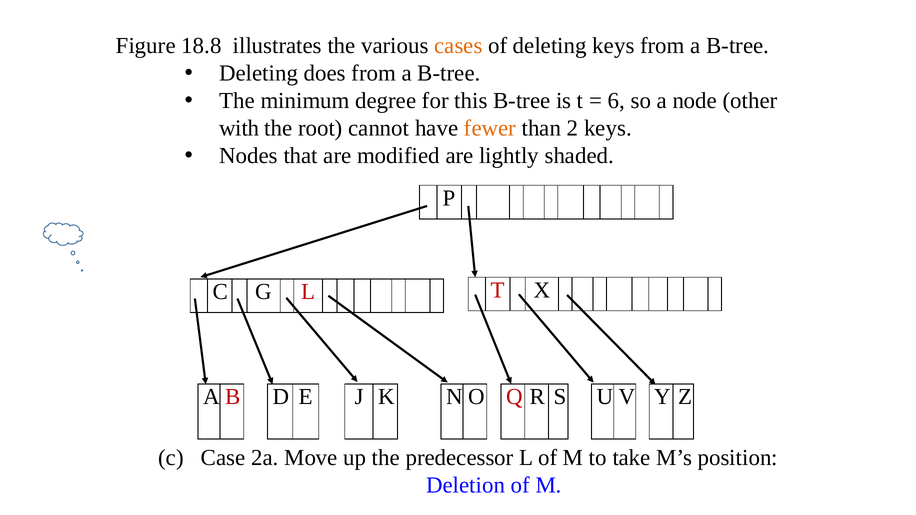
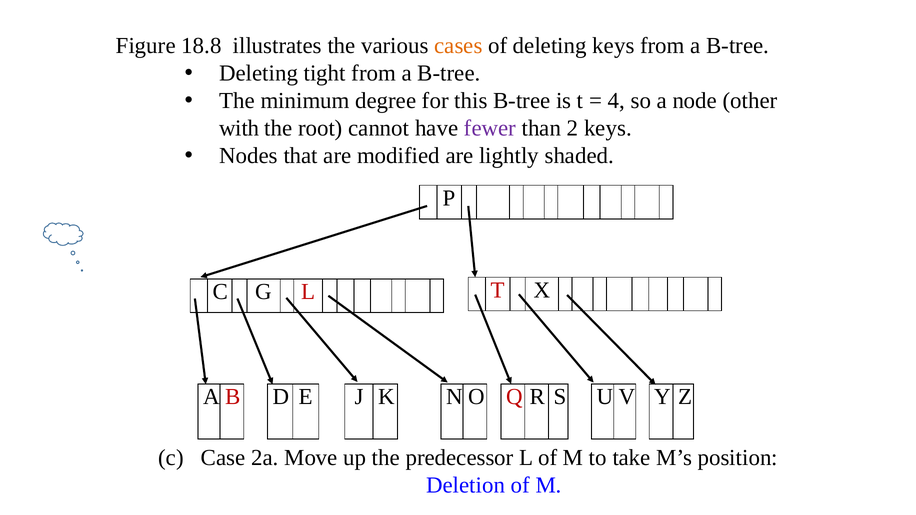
does: does -> tight (325, 73)
6: 6 -> 4 (616, 101)
fewer colour: orange -> purple (490, 128)
